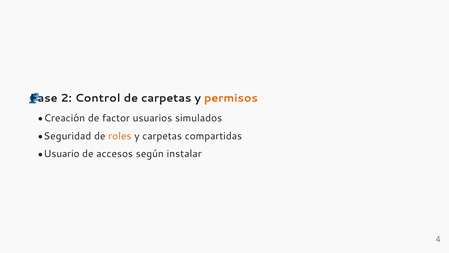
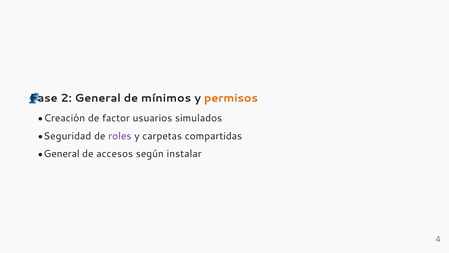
2 Control: Control -> General (98, 98)
de carpetas: carpetas -> mínimos (166, 98)
roles colour: orange -> purple (120, 136)
Usuario: Usuario -> General (62, 154)
